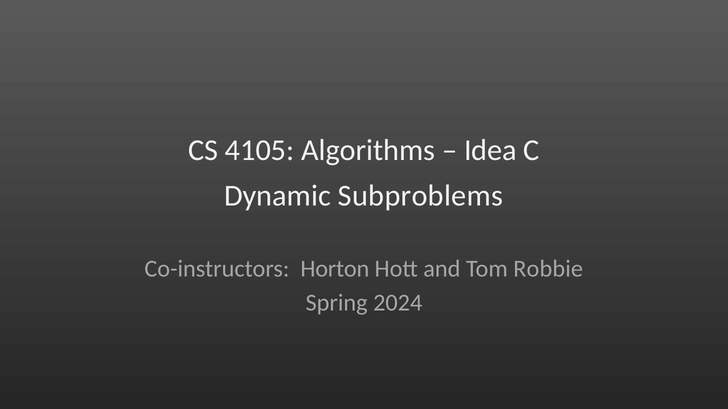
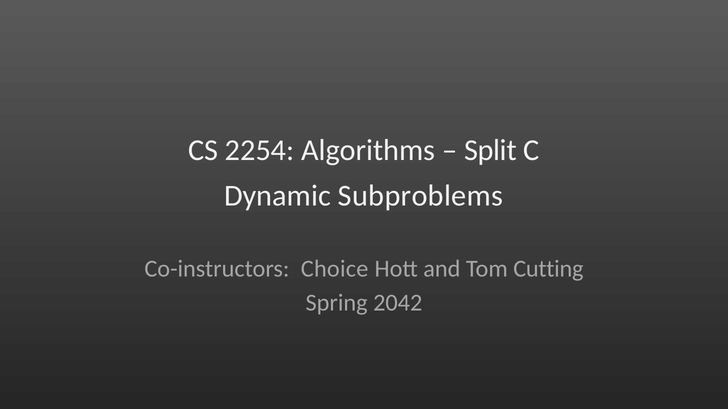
4105: 4105 -> 2254 (260, 150)
Idea: Idea -> Split (490, 150)
Horton: Horton -> Choice (335, 269)
Robbie: Robbie -> Cutting (548, 269)
2024: 2024 -> 2042 (398, 303)
